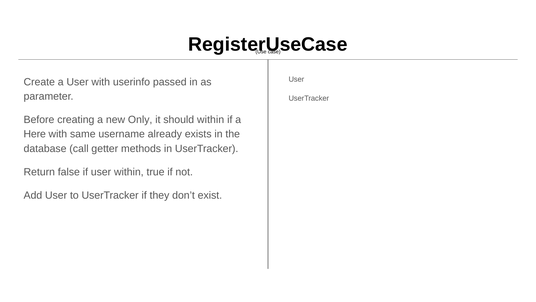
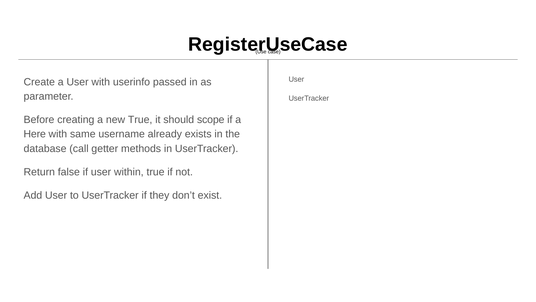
new Only: Only -> True (140, 120)
should within: within -> scope (211, 120)
